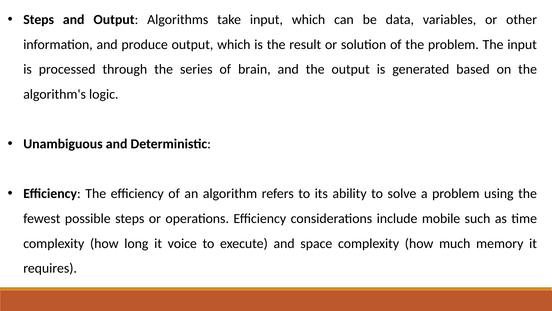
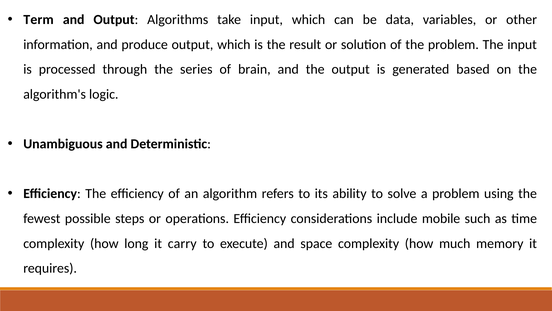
Steps: Steps -> Term (39, 20)
voice: voice -> carry (182, 243)
